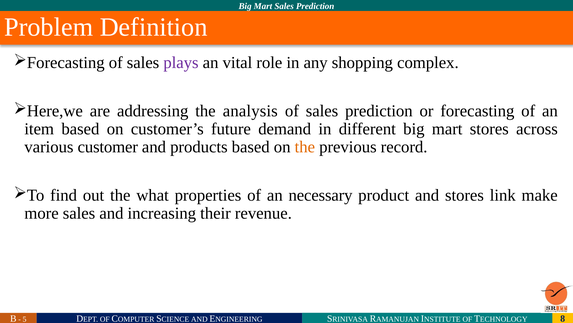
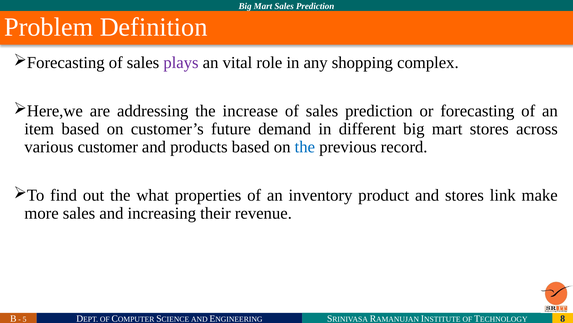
analysis: analysis -> increase (250, 111)
the colour: orange -> blue (305, 147)
necessary: necessary -> inventory (320, 195)
